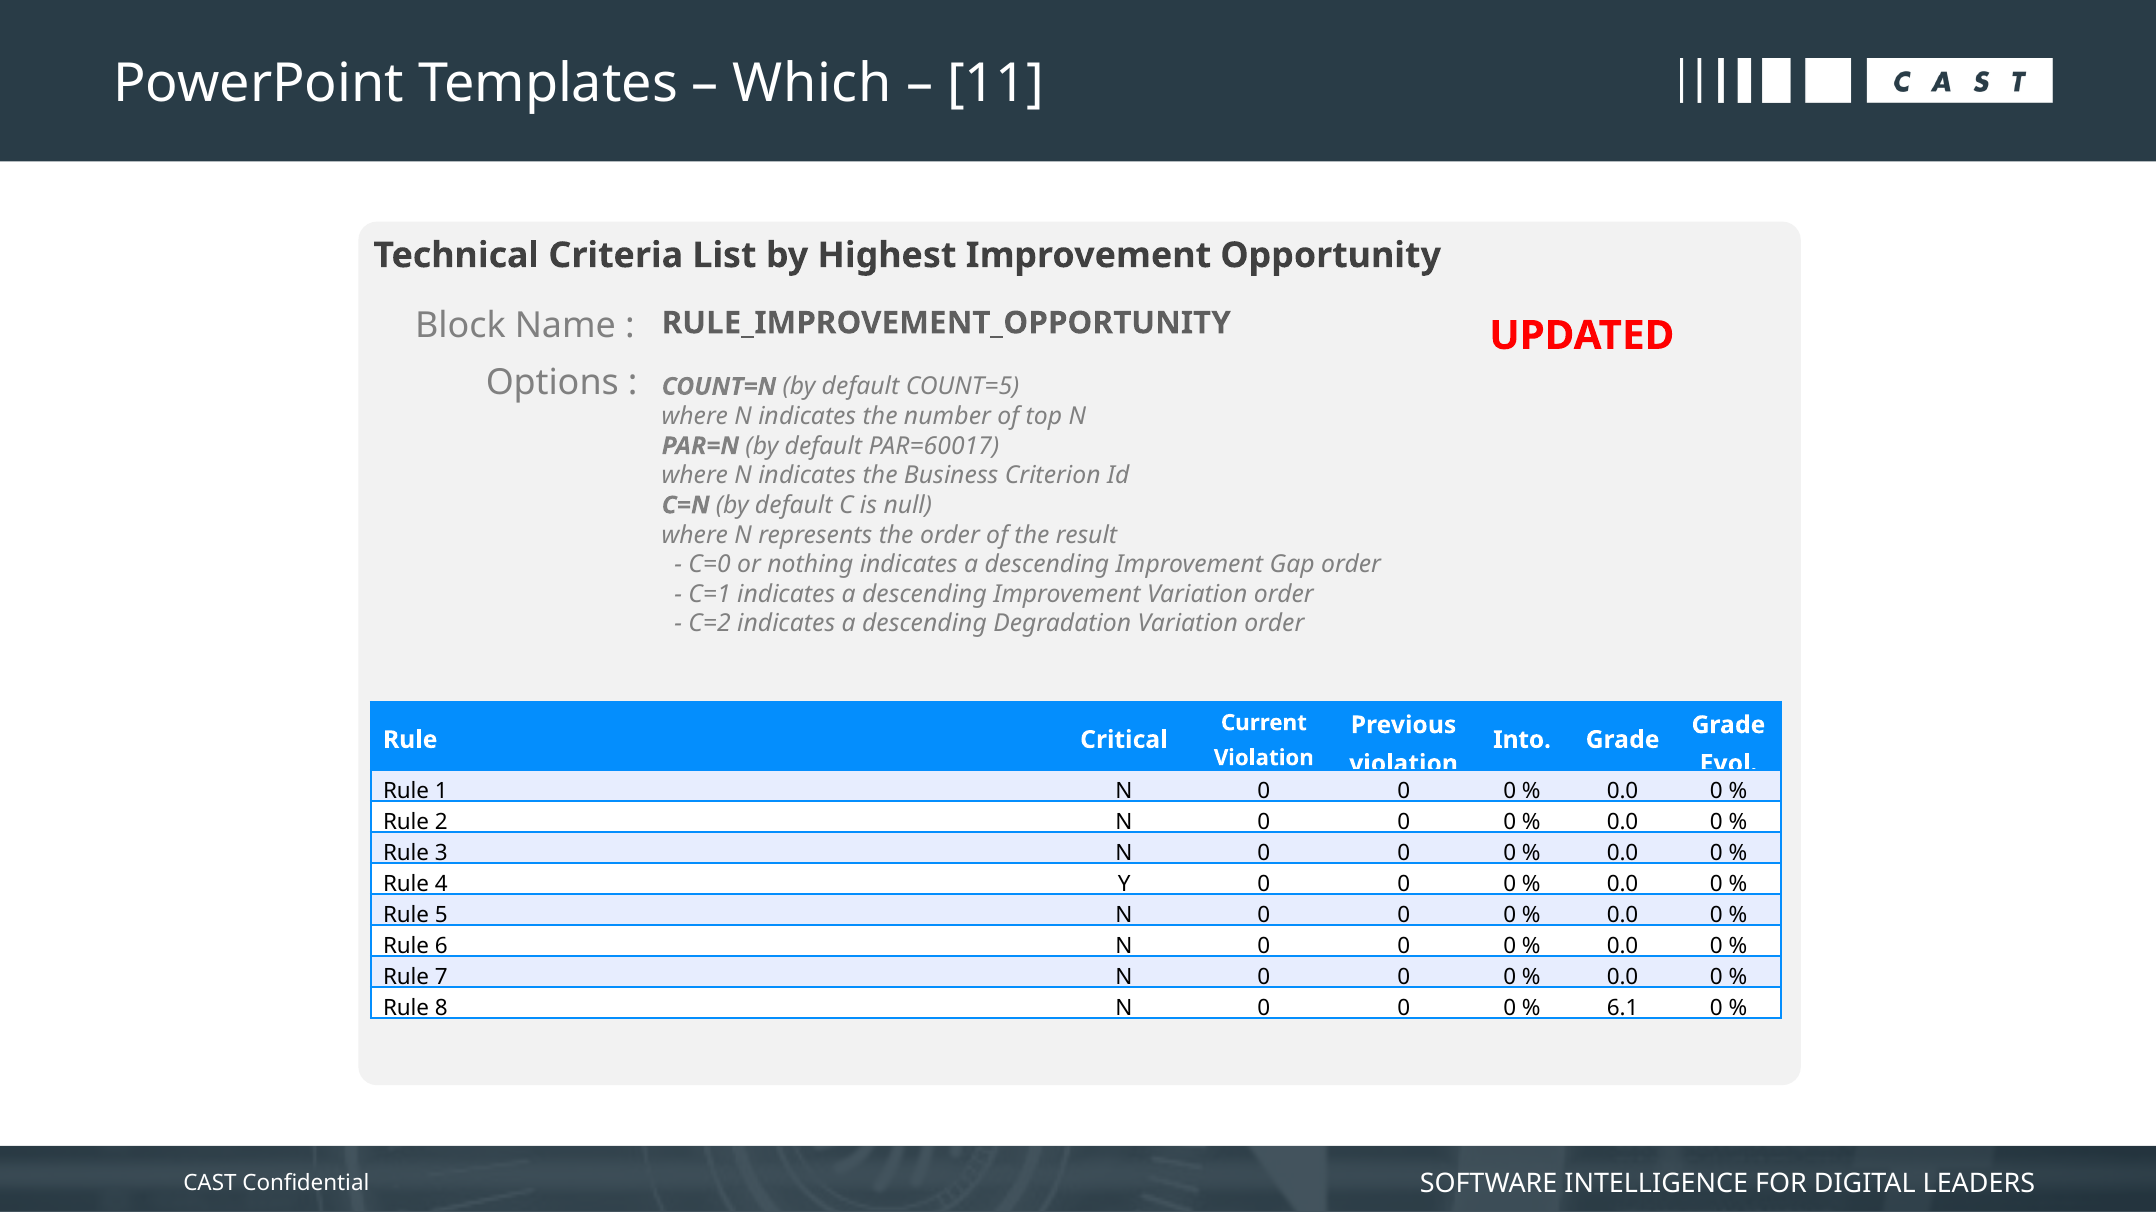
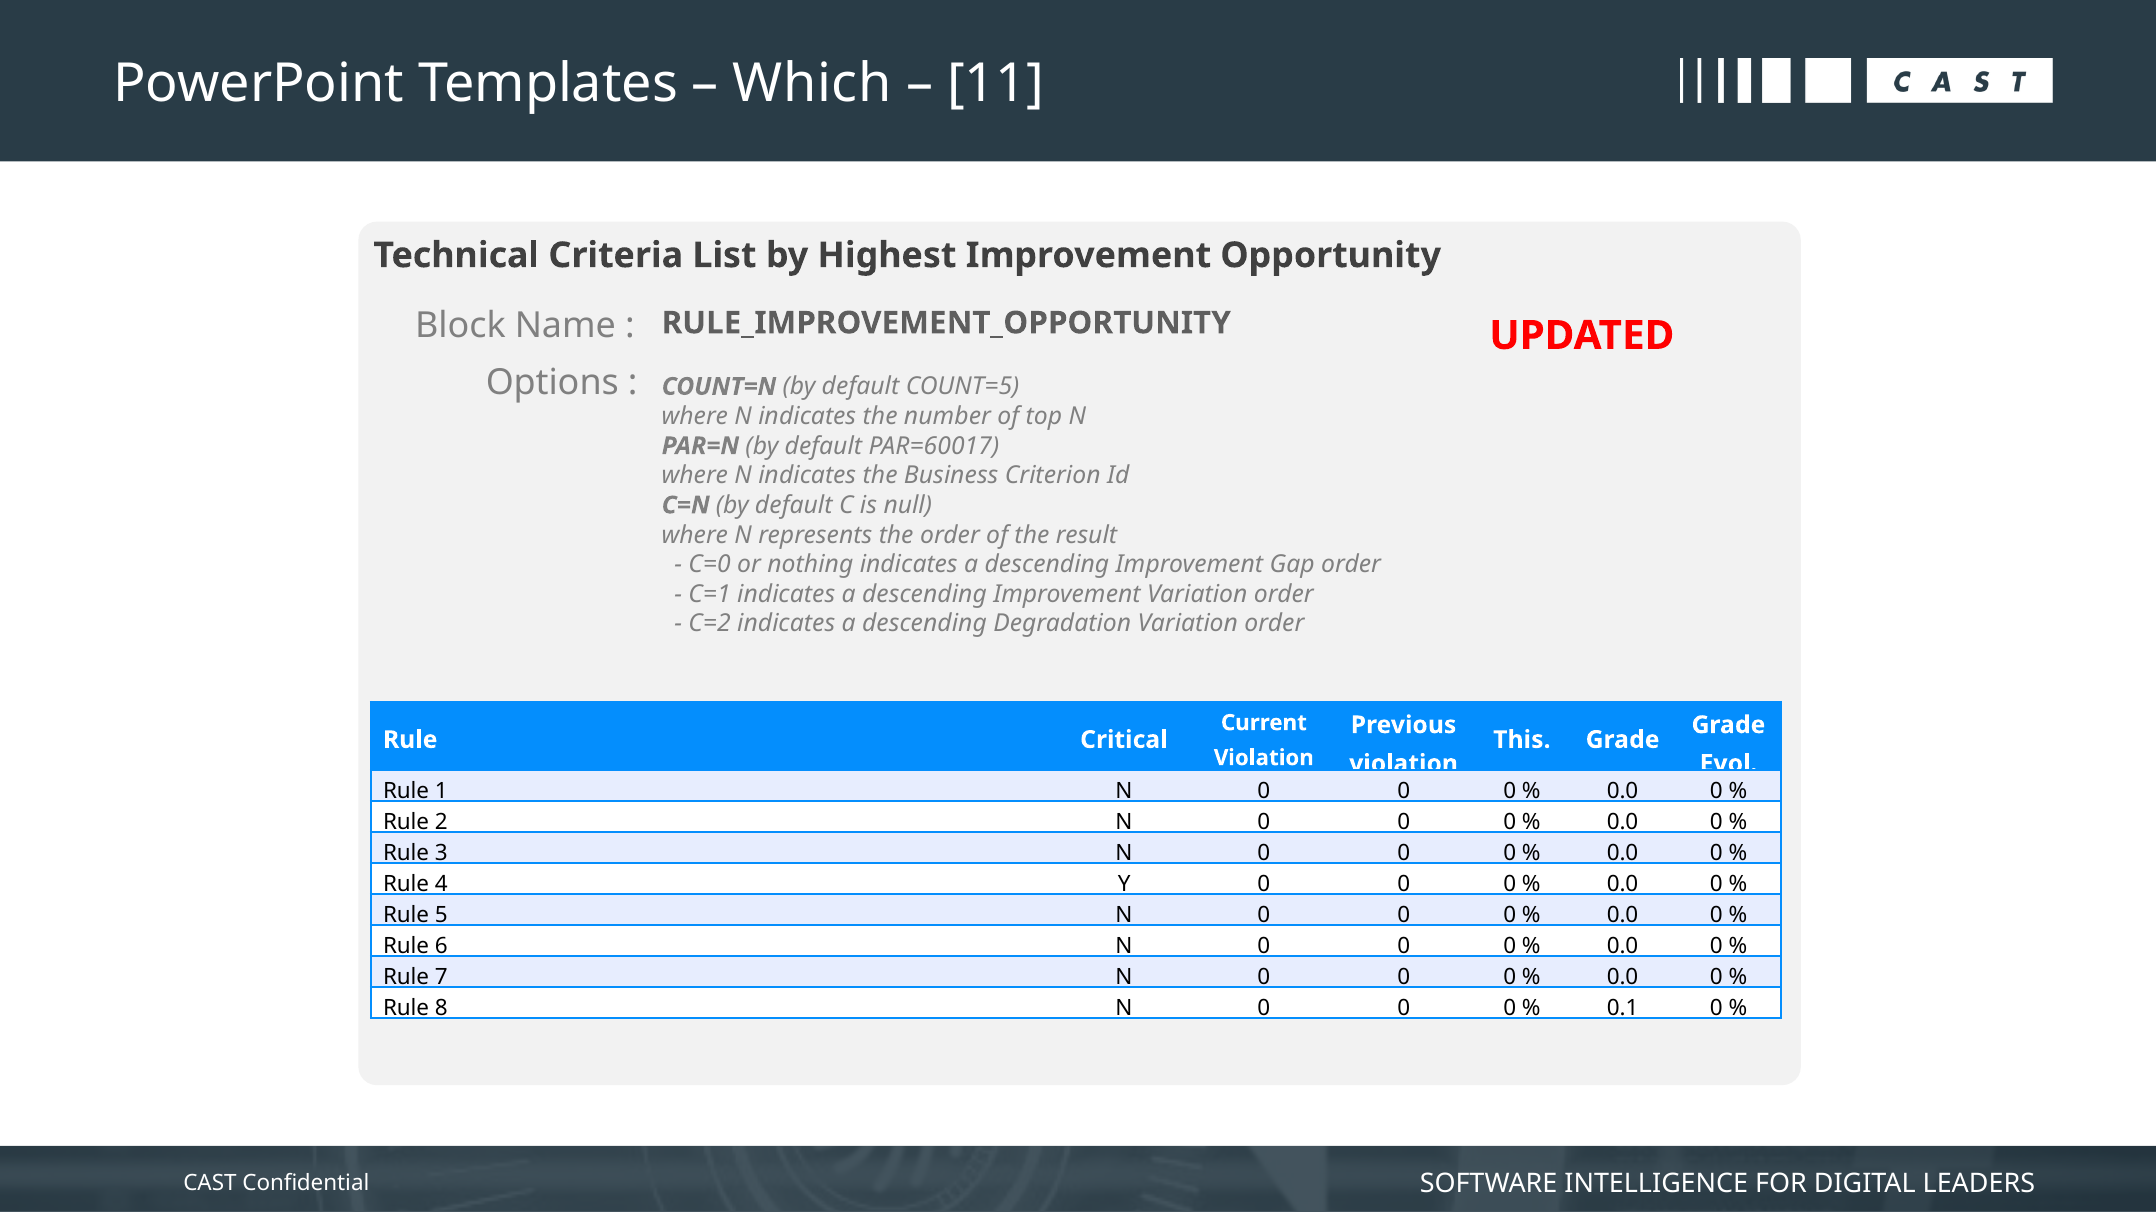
Into: Into -> This (1522, 740)
6.1: 6.1 -> 0.1 (1623, 1009)
